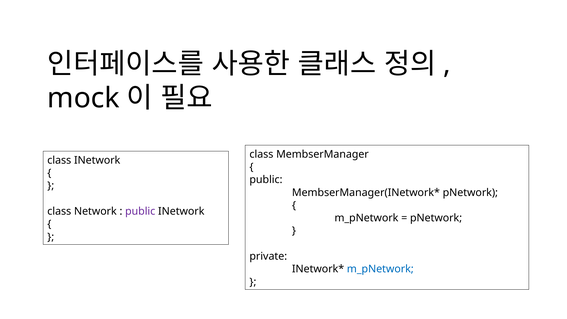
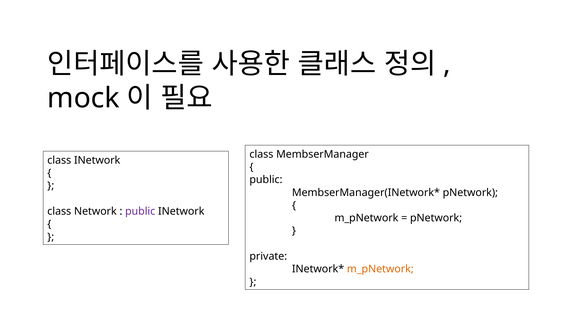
m_pNetwork colour: blue -> orange (380, 269)
